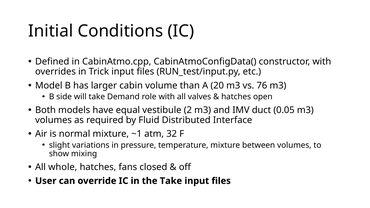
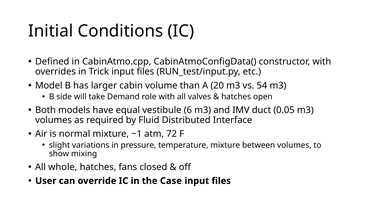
76: 76 -> 54 (262, 86)
2: 2 -> 6 (188, 110)
32: 32 -> 72 (172, 134)
the Take: Take -> Case (171, 181)
